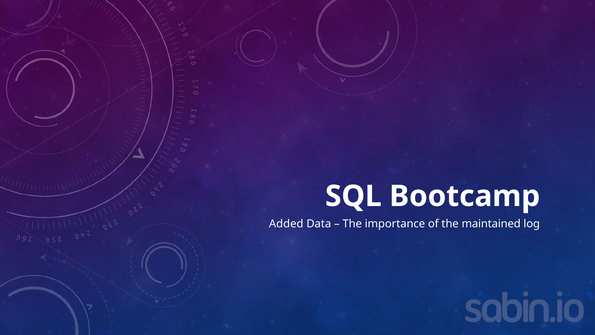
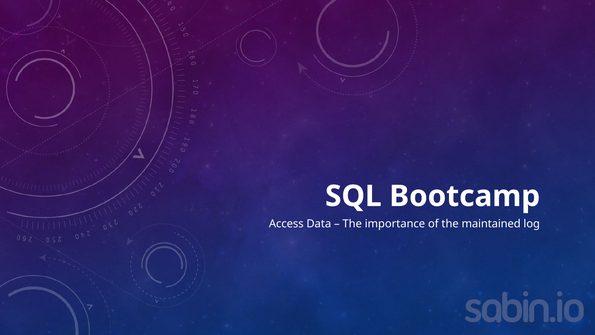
Added: Added -> Access (286, 224)
